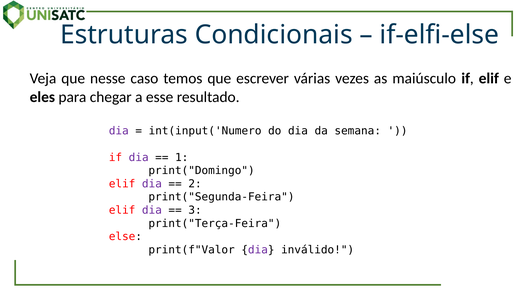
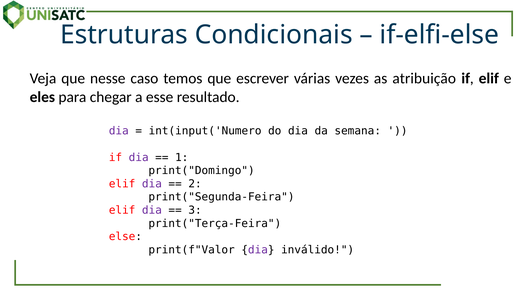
maiúsculo: maiúsculo -> atribuição (424, 78)
